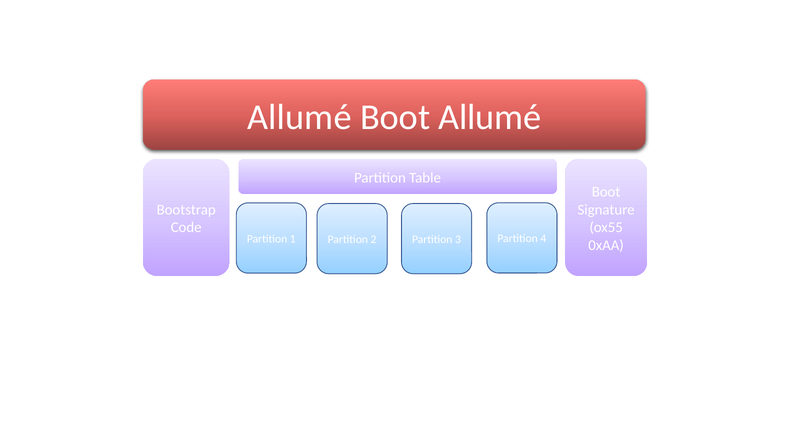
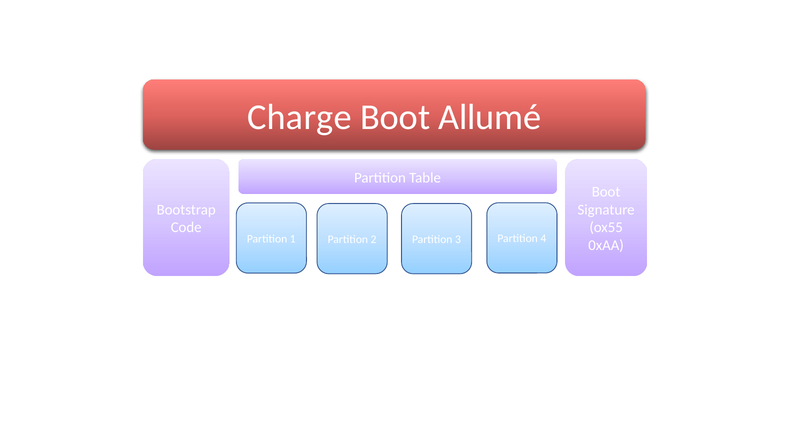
Allumé: Allumé -> Charge (299, 117)
